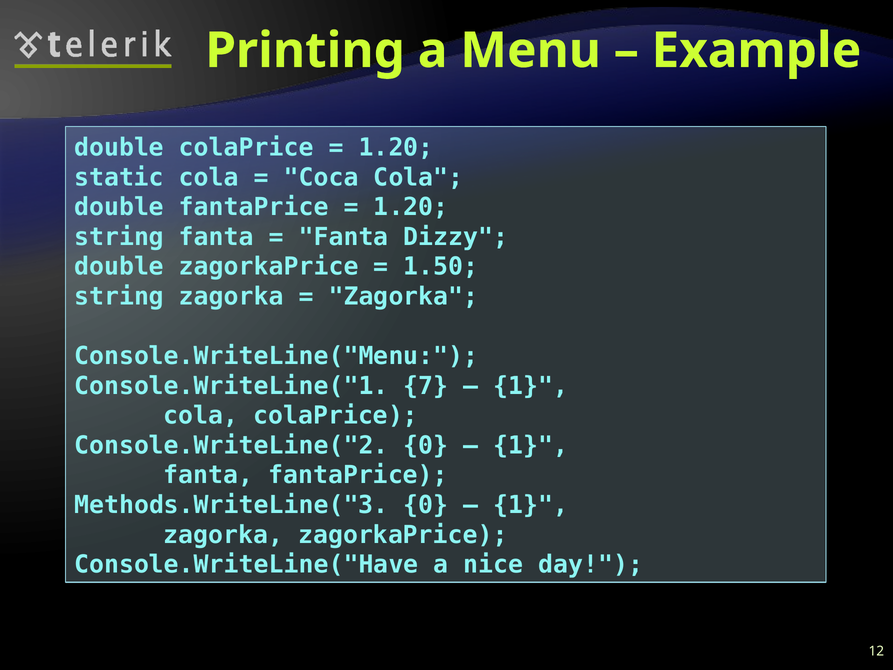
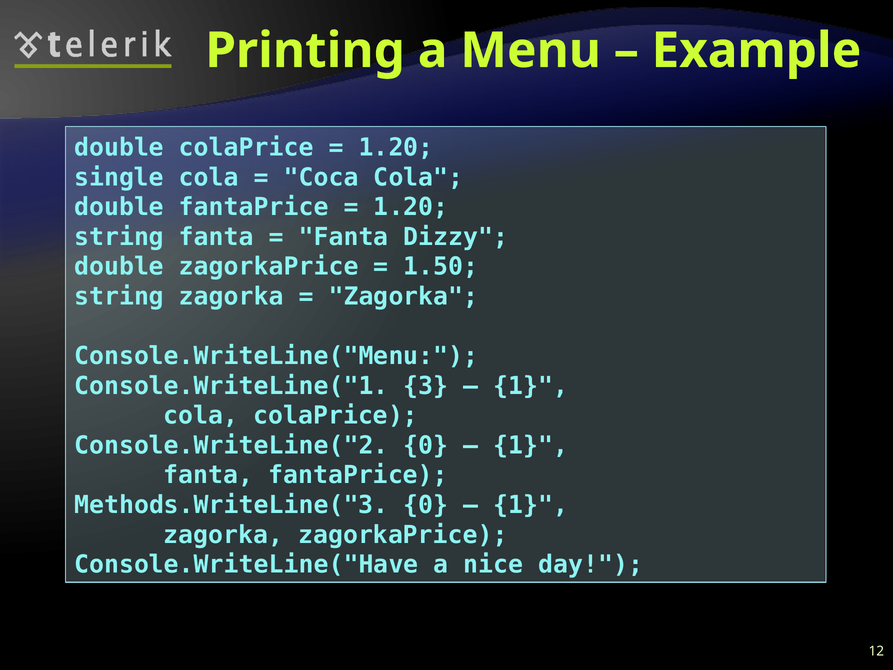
static: static -> single (119, 177)
7: 7 -> 3 (426, 386)
